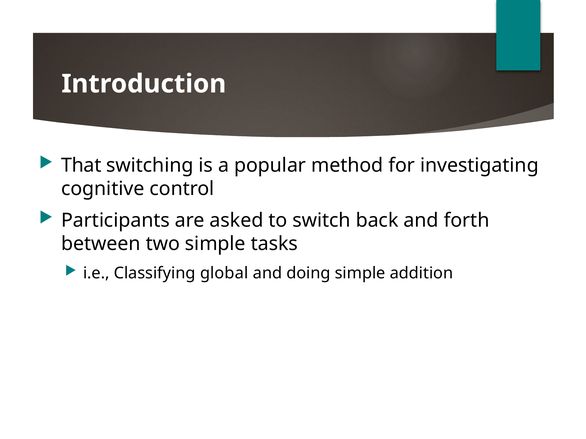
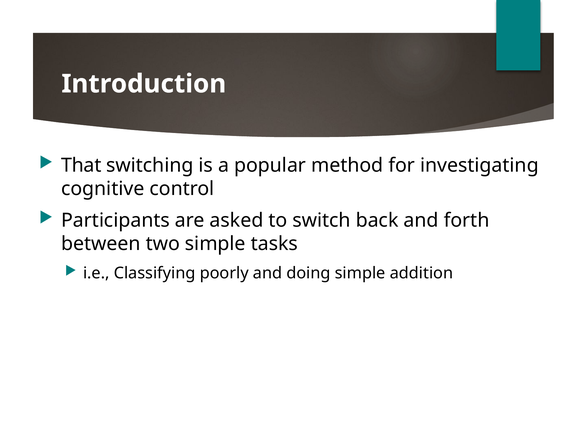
global: global -> poorly (224, 274)
